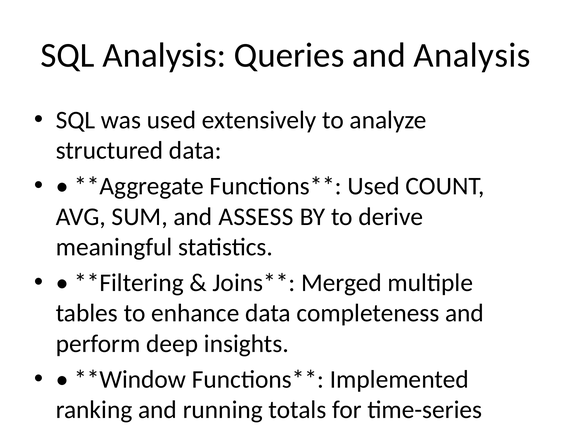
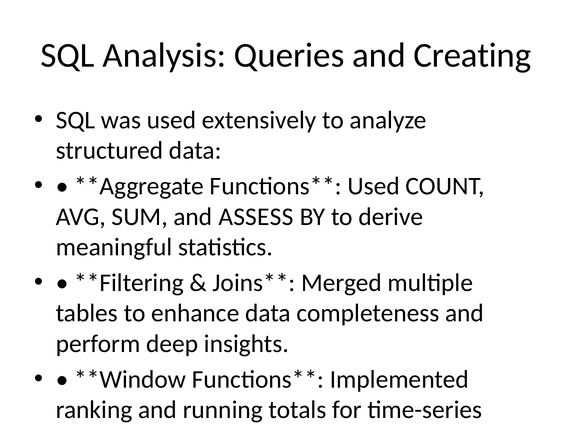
and Analysis: Analysis -> Creating (472, 55)
